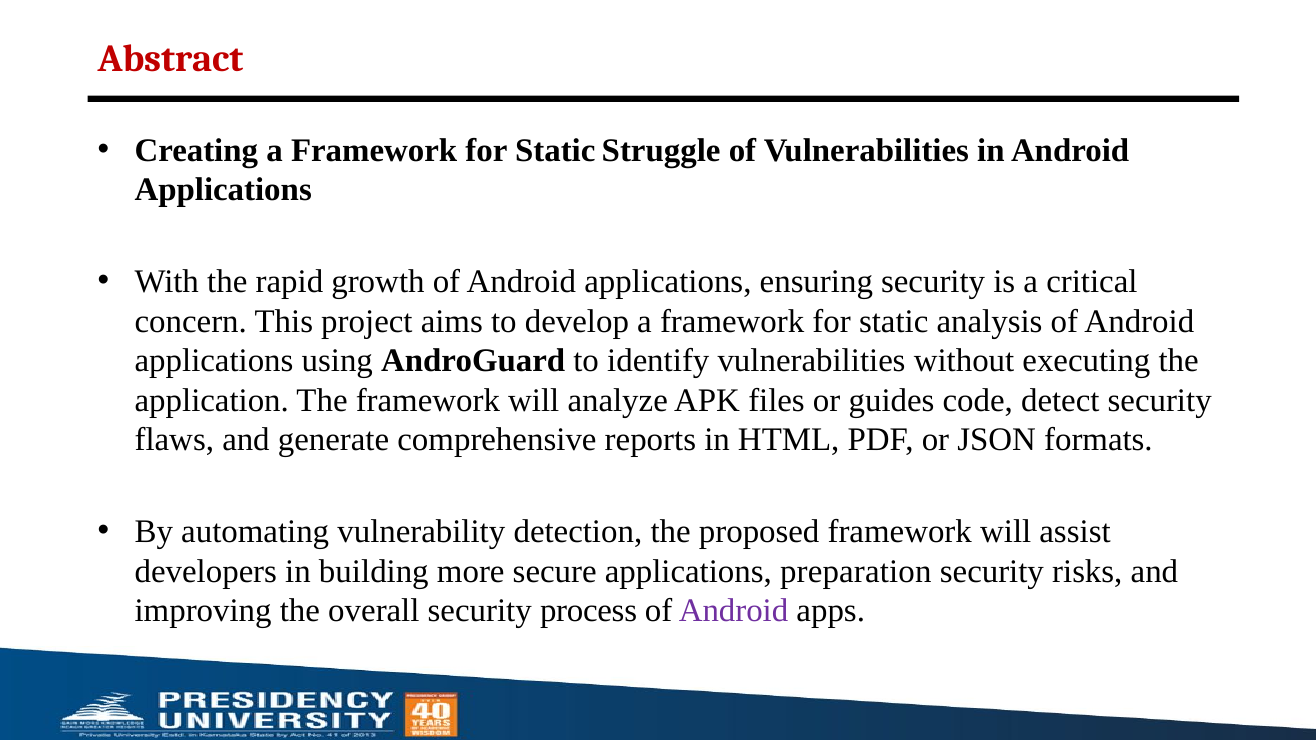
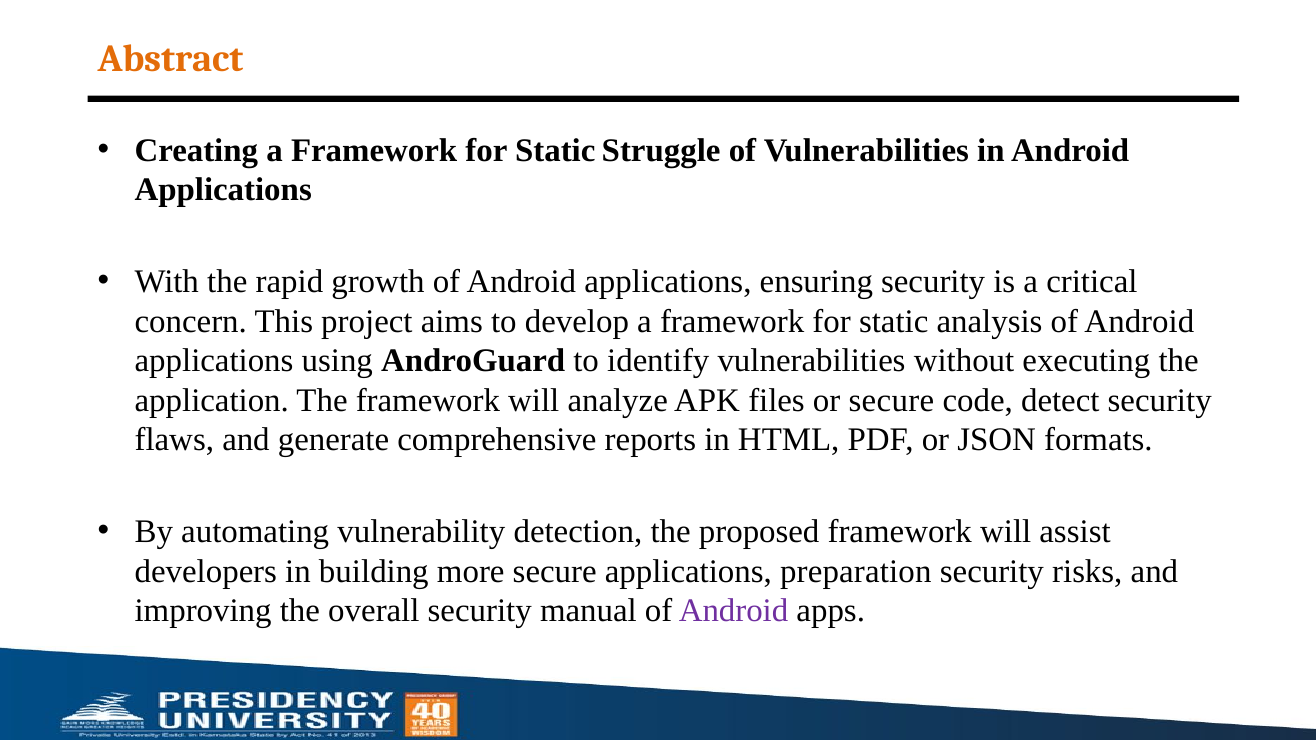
Abstract colour: red -> orange (170, 59)
or guides: guides -> secure (891, 400)
process: process -> manual (588, 611)
